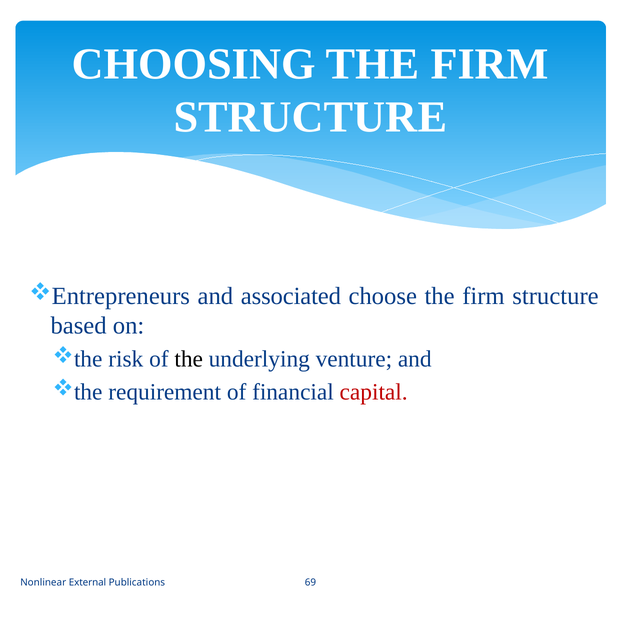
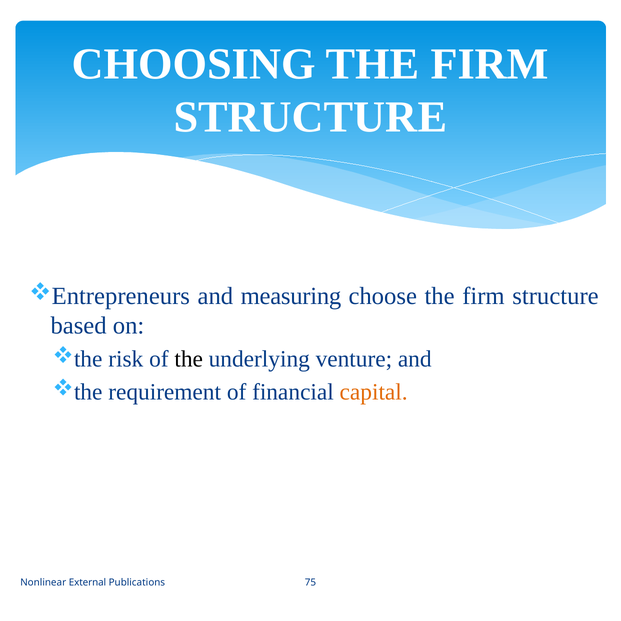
associated: associated -> measuring (291, 296)
capital colour: red -> orange (374, 392)
69: 69 -> 75 (310, 582)
